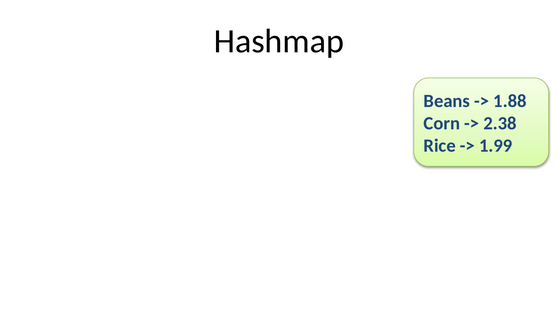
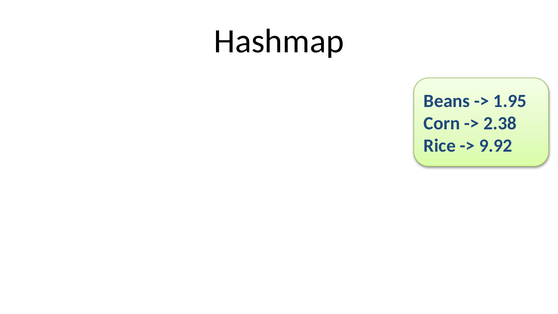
1.88: 1.88 -> 1.95 (510, 101)
1.99: 1.99 -> 9.92 (496, 146)
